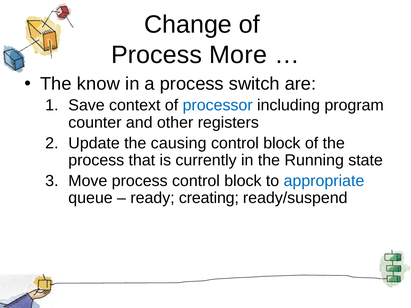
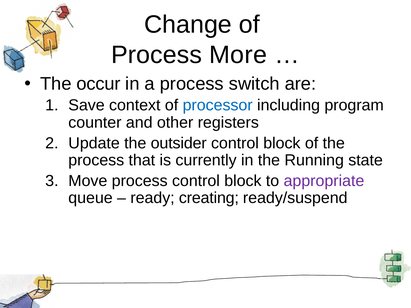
know: know -> occur (99, 84)
causing: causing -> outsider (179, 143)
appropriate colour: blue -> purple (324, 181)
